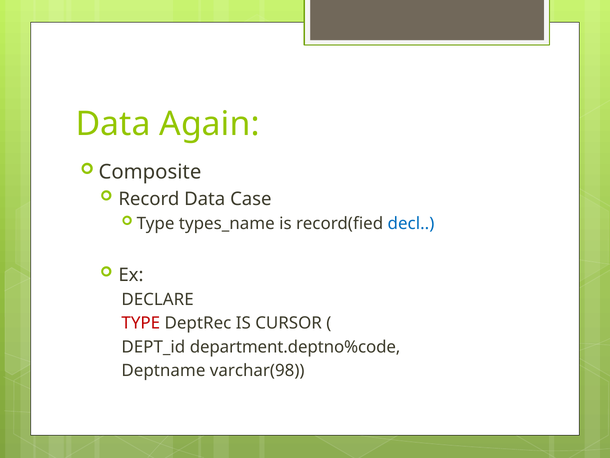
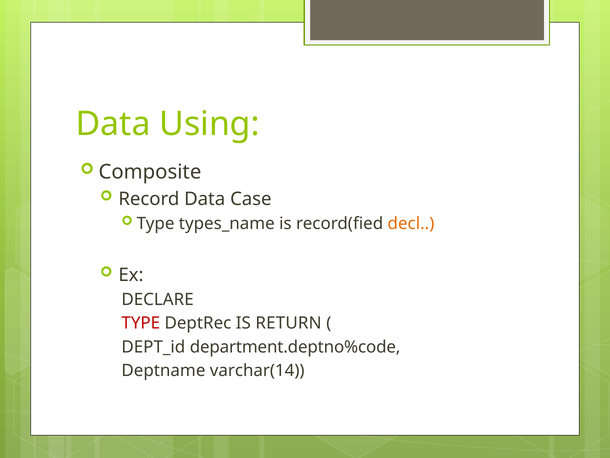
Again: Again -> Using (210, 124)
decl colour: blue -> orange (411, 223)
CURSOR: CURSOR -> RETURN (289, 323)
varchar(98: varchar(98 -> varchar(14 (257, 370)
